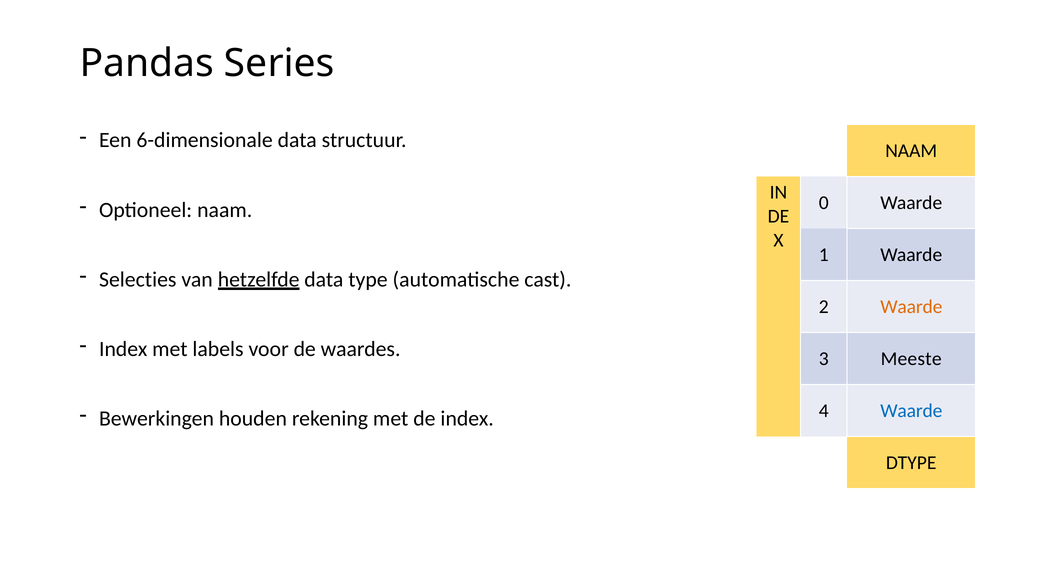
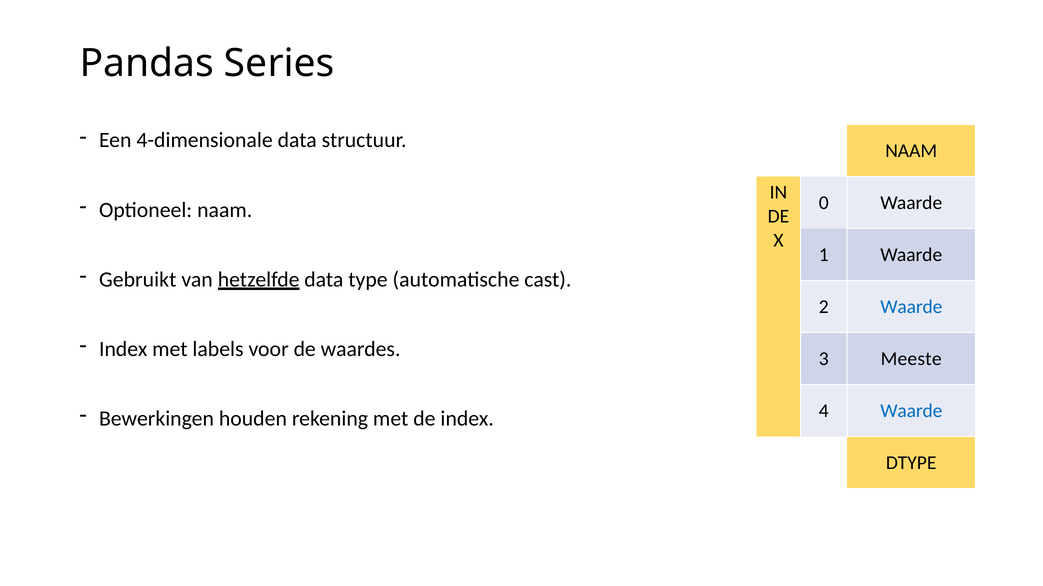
6-dimensionale: 6-dimensionale -> 4-dimensionale (205, 140)
Selecties: Selecties -> Gebruikt (138, 280)
Waarde colour: orange -> blue (911, 307)
